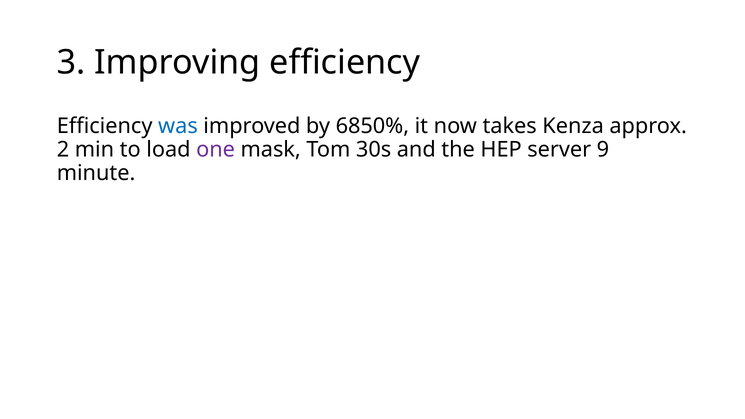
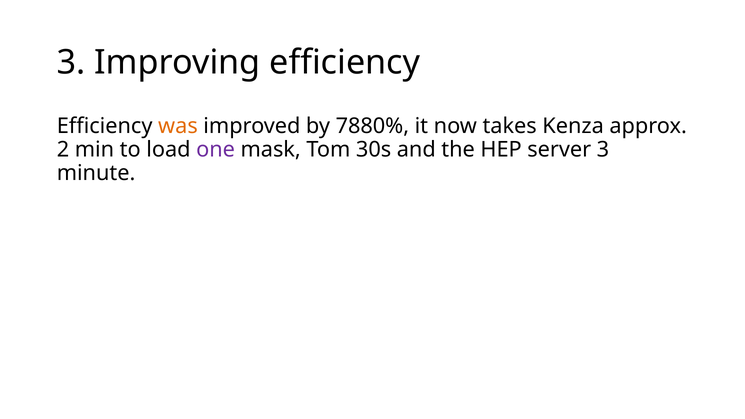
was colour: blue -> orange (178, 126)
6850%: 6850% -> 7880% (372, 126)
server 9: 9 -> 3 (603, 149)
